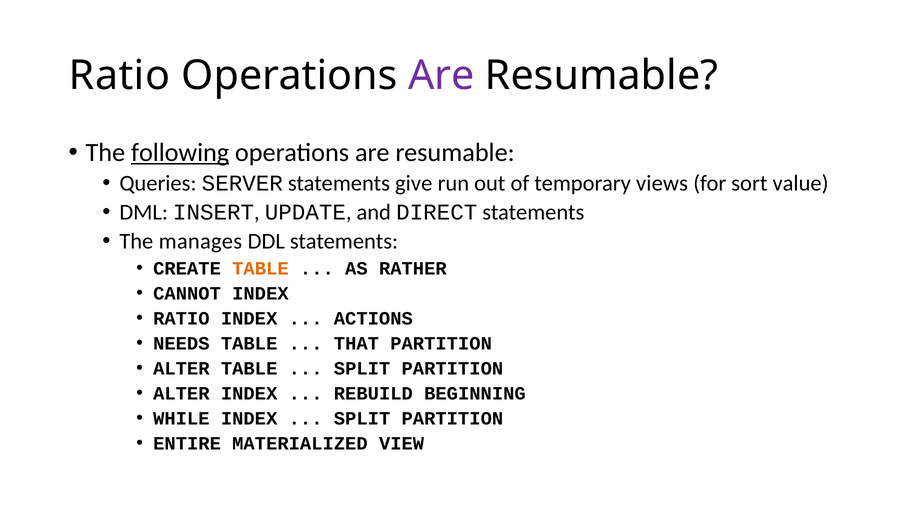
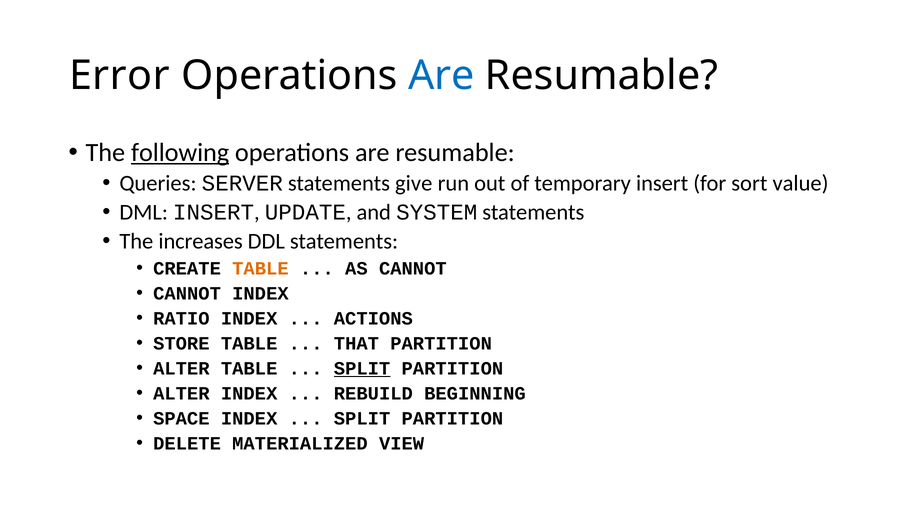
Ratio: Ratio -> Error (120, 76)
Are colour: purple -> blue (441, 76)
temporary views: views -> insert (662, 183)
DIRECT: DIRECT -> SYSTEM (437, 212)
manages: manages -> increases (201, 241)
AS RATHER: RATHER -> CANNOT (413, 268)
NEEDS: NEEDS -> STORE (181, 343)
SPLIT underline: none -> present (362, 368)
WHILE: WHILE -> SPACE (181, 418)
ENTIRE: ENTIRE -> DELETE (187, 443)
